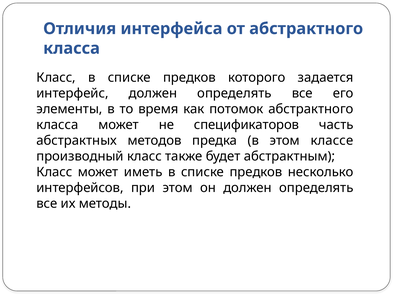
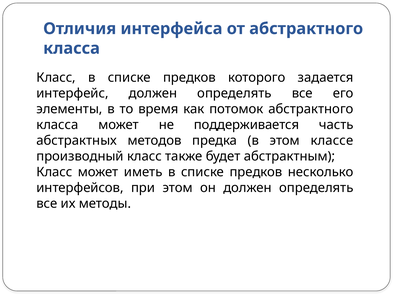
спецификаторов: спецификаторов -> поддерживается (247, 125)
